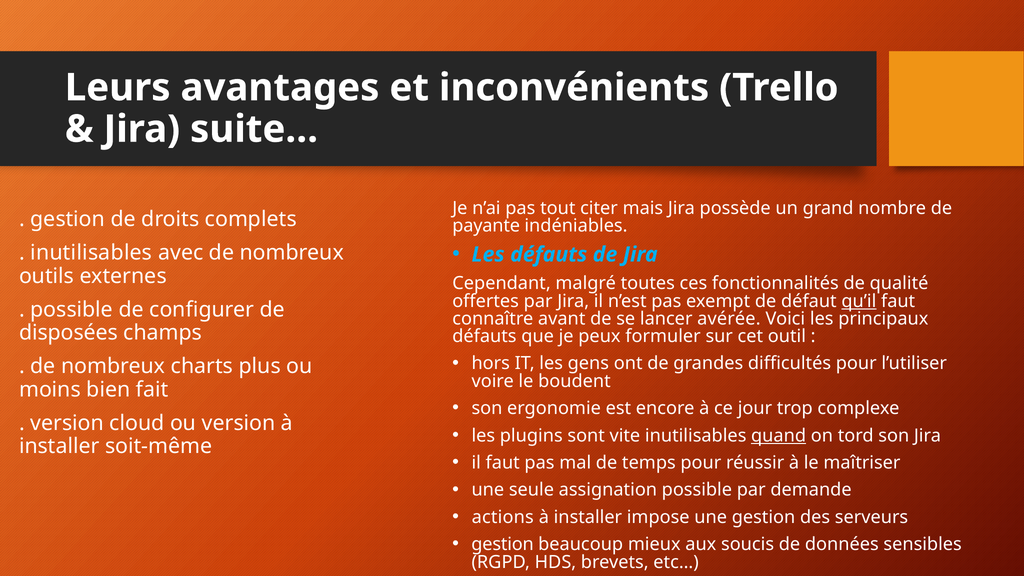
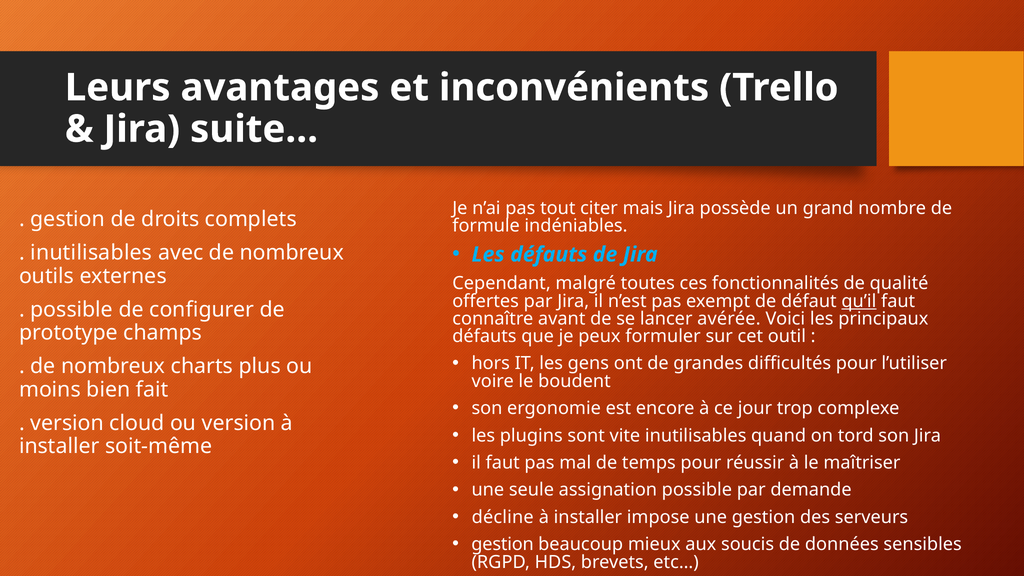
payante: payante -> formule (486, 226)
disposées: disposées -> prototype (68, 333)
quand underline: present -> none (779, 436)
actions: actions -> décline (503, 517)
